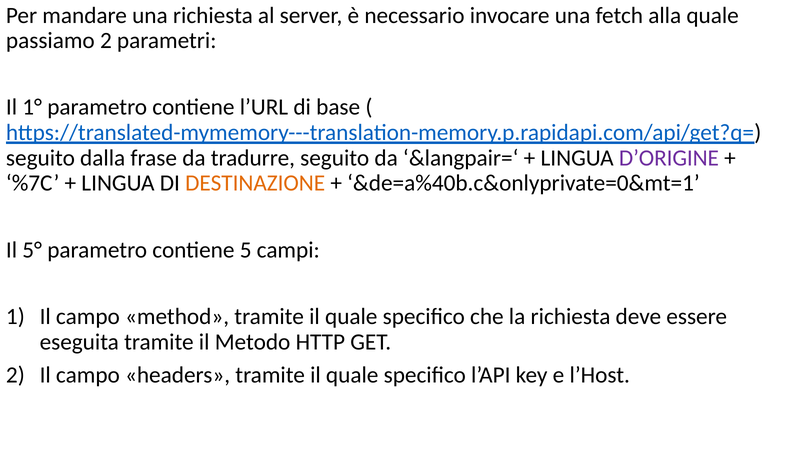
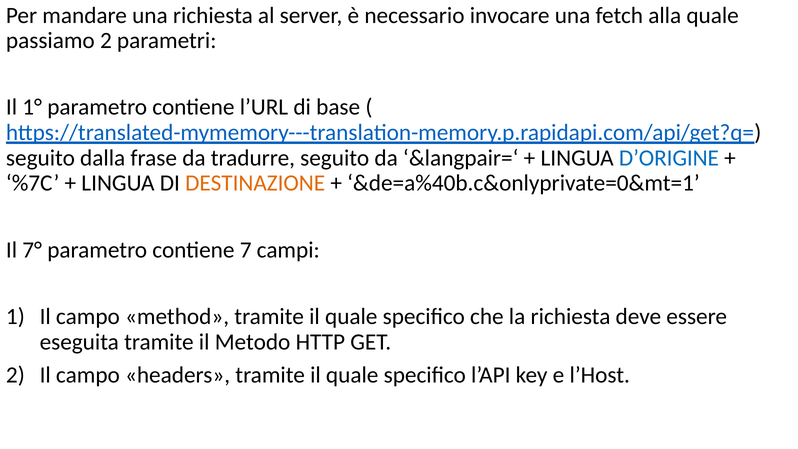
D’ORIGINE colour: purple -> blue (669, 158)
5°: 5° -> 7° (32, 250)
5: 5 -> 7 (246, 250)
